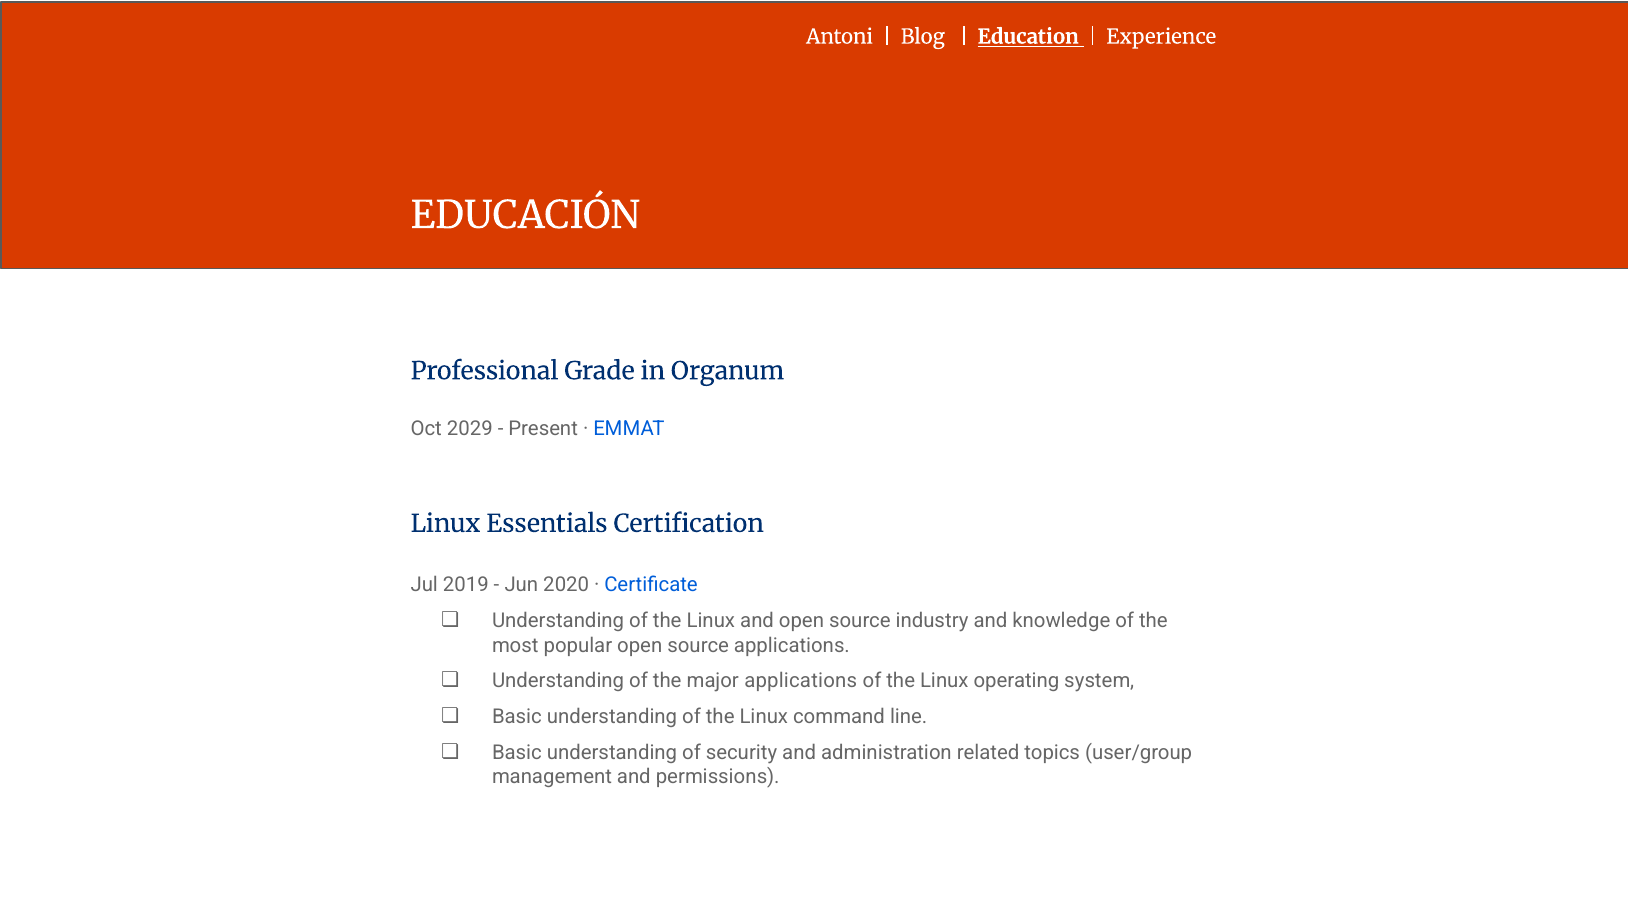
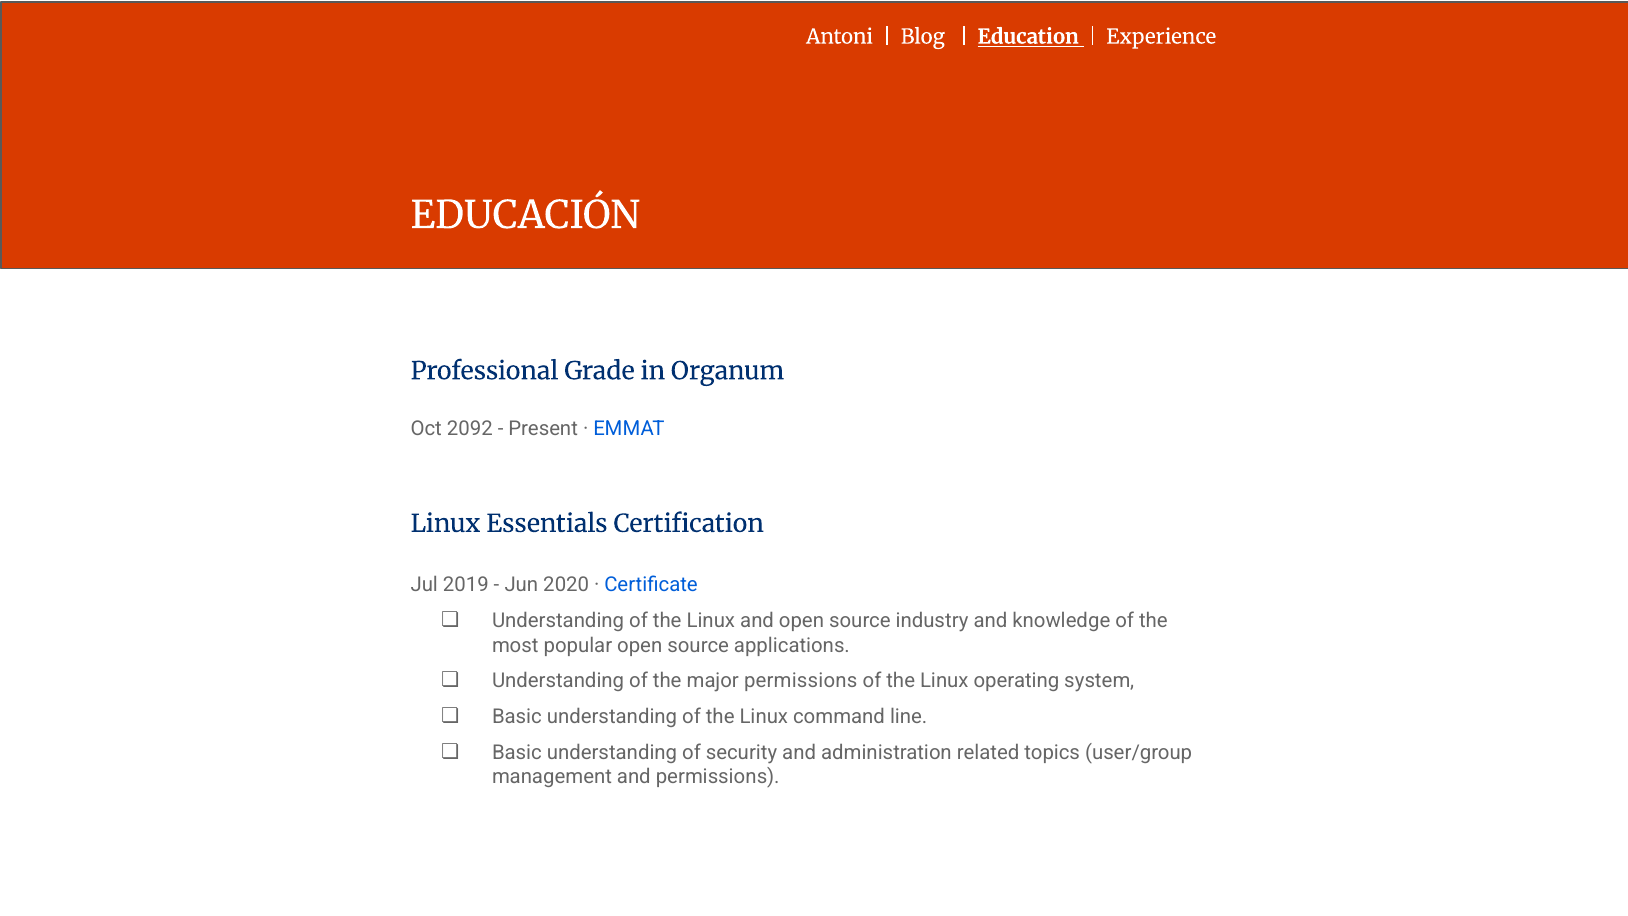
2029: 2029 -> 2092 (470, 428)
major applications: applications -> permissions (801, 681)
